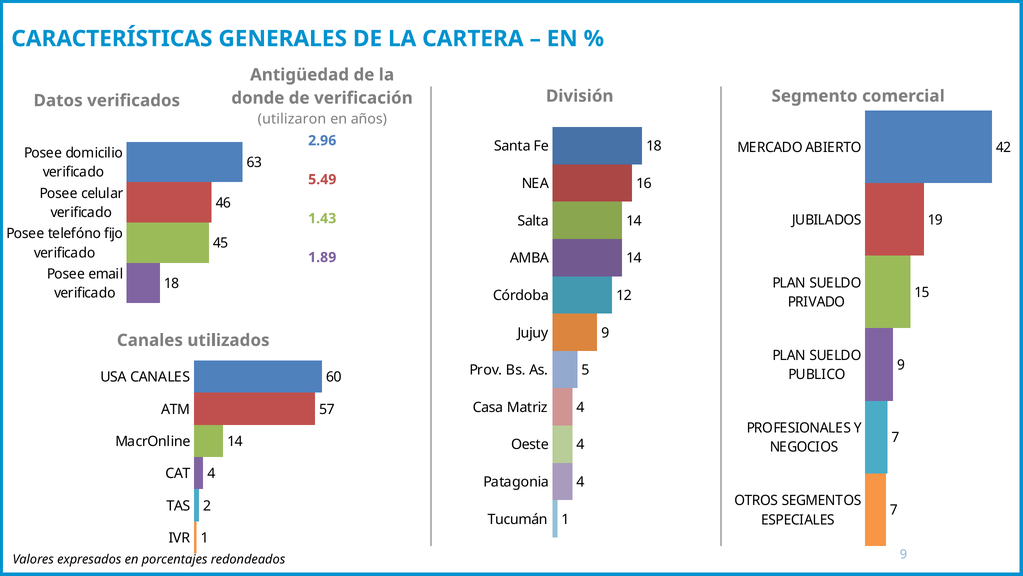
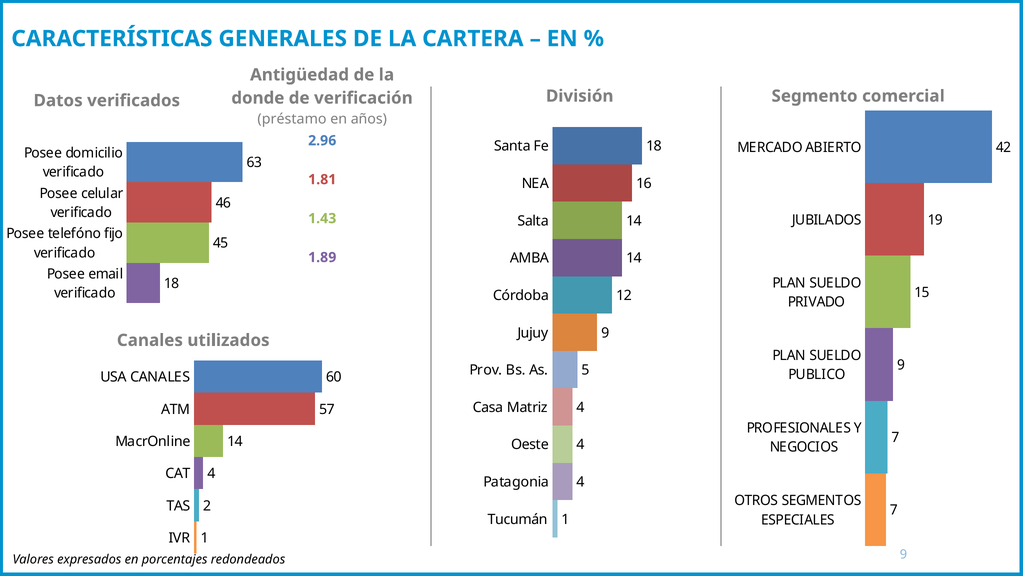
utilizaron: utilizaron -> préstamo (292, 119)
5.49: 5.49 -> 1.81 (322, 179)
